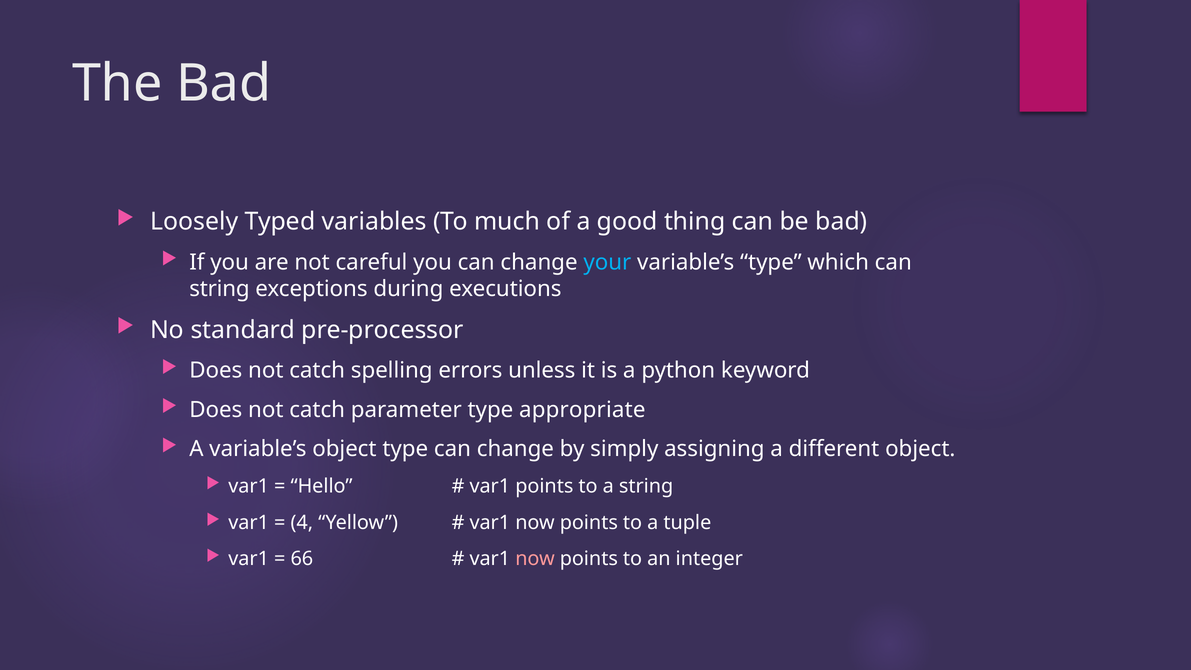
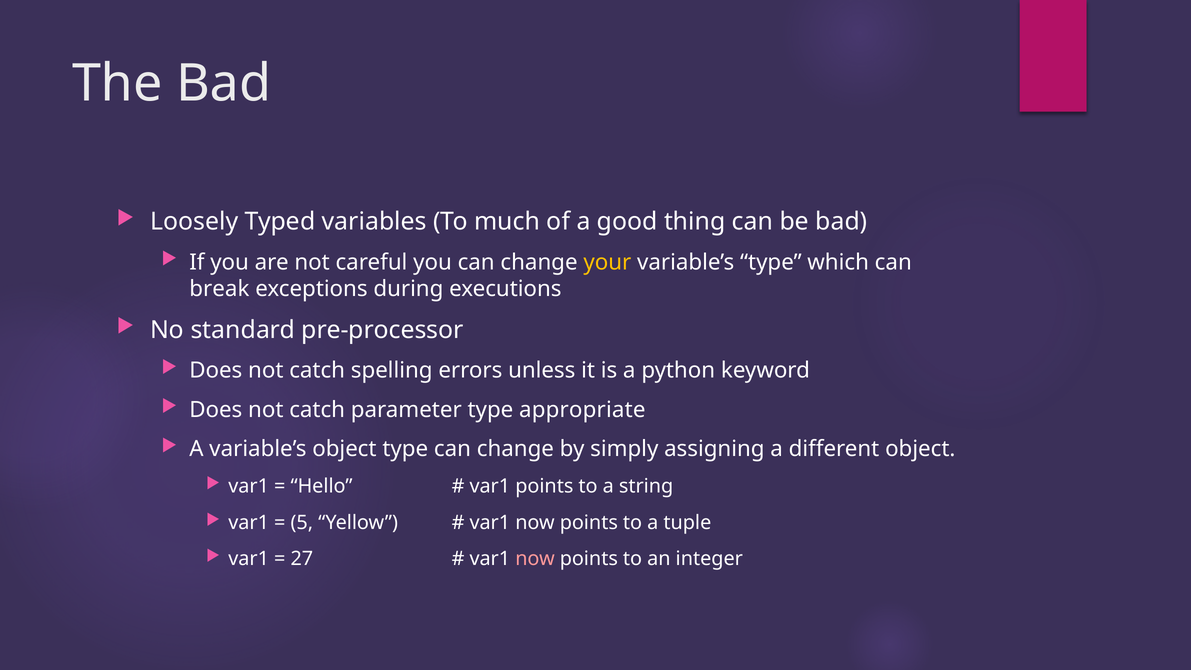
your colour: light blue -> yellow (607, 262)
string: string -> break (219, 289)
4: 4 -> 5 (302, 523)
66: 66 -> 27 (302, 559)
